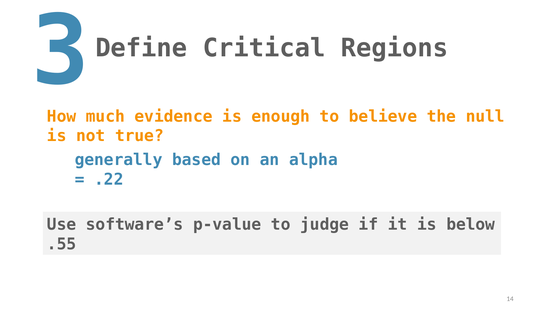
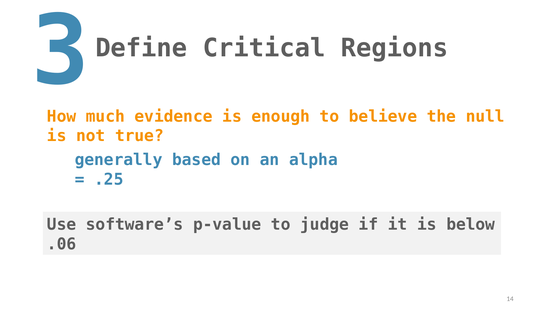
.22: .22 -> .25 (109, 179)
.55: .55 -> .06 (62, 244)
